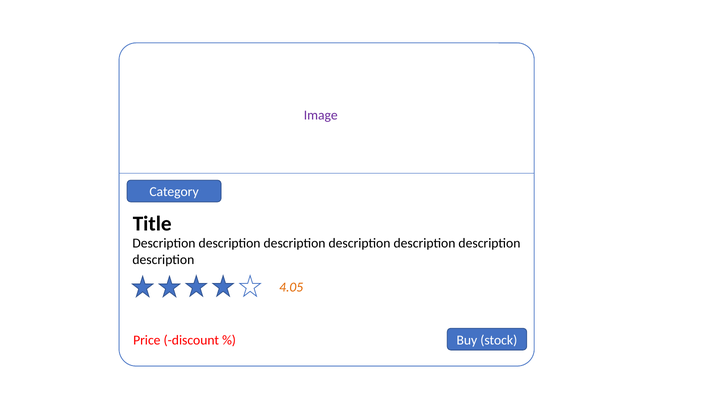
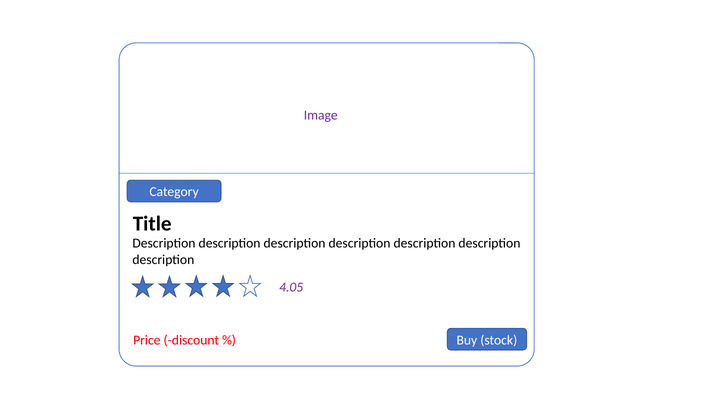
4.05 colour: orange -> purple (291, 287)
